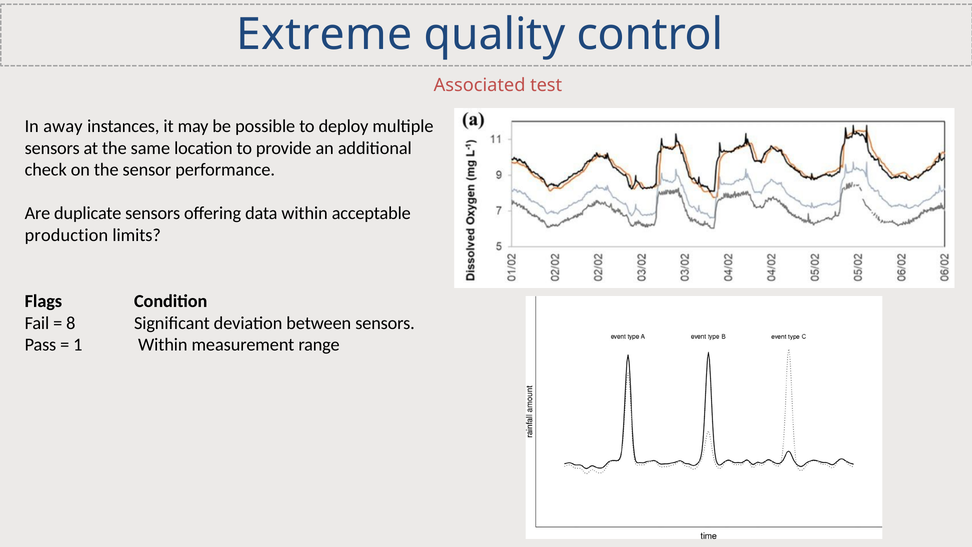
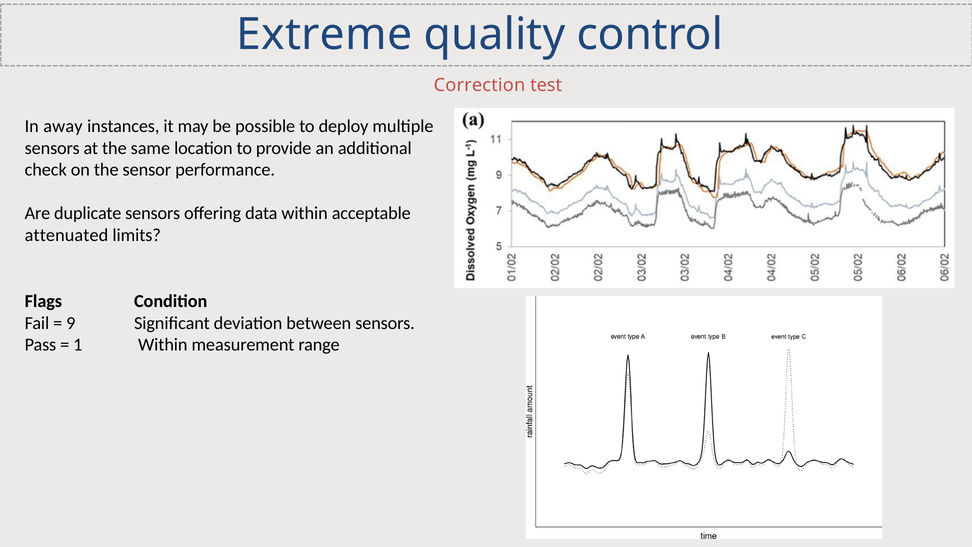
Associated: Associated -> Correction (479, 85)
production: production -> attenuated (66, 235)
8: 8 -> 9 (71, 323)
